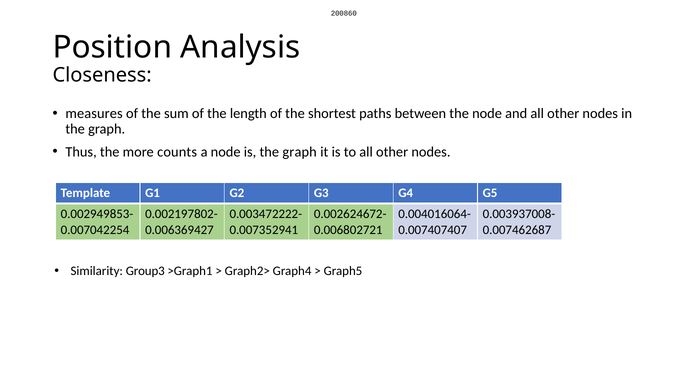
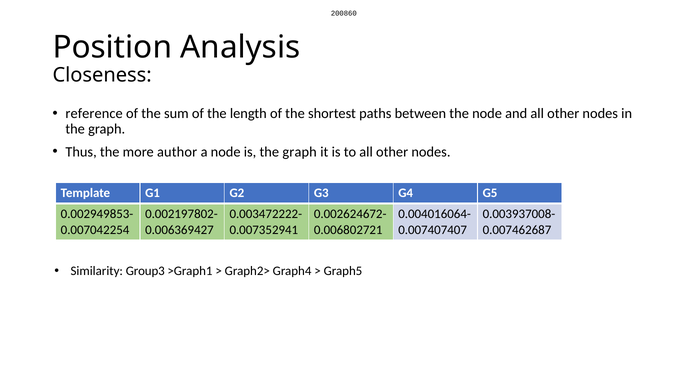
measures: measures -> reference (94, 113)
counts: counts -> author (177, 152)
